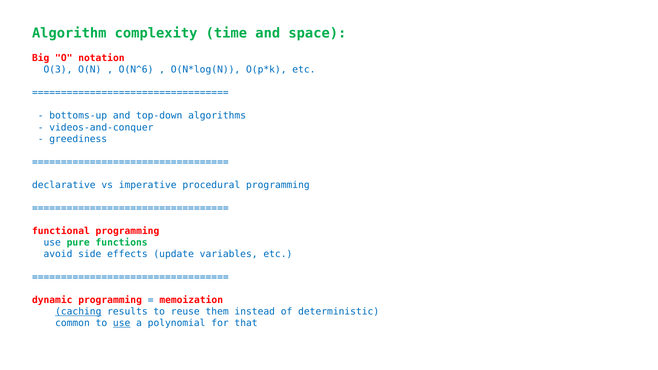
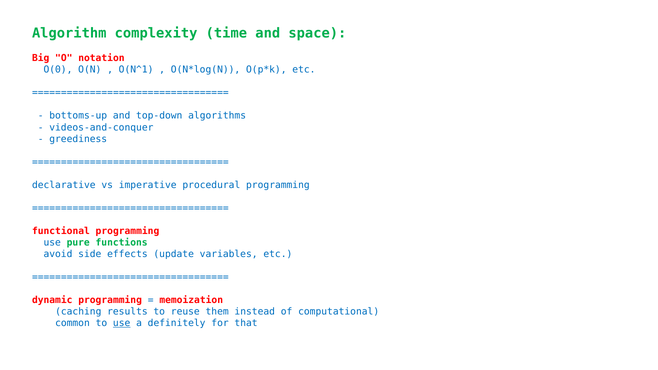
O(3: O(3 -> O(0 (58, 70)
O(N^6: O(N^6 -> O(N^1 (136, 70)
caching underline: present -> none (78, 312)
deterministic: deterministic -> computational (339, 312)
polynomial: polynomial -> definitely (177, 323)
